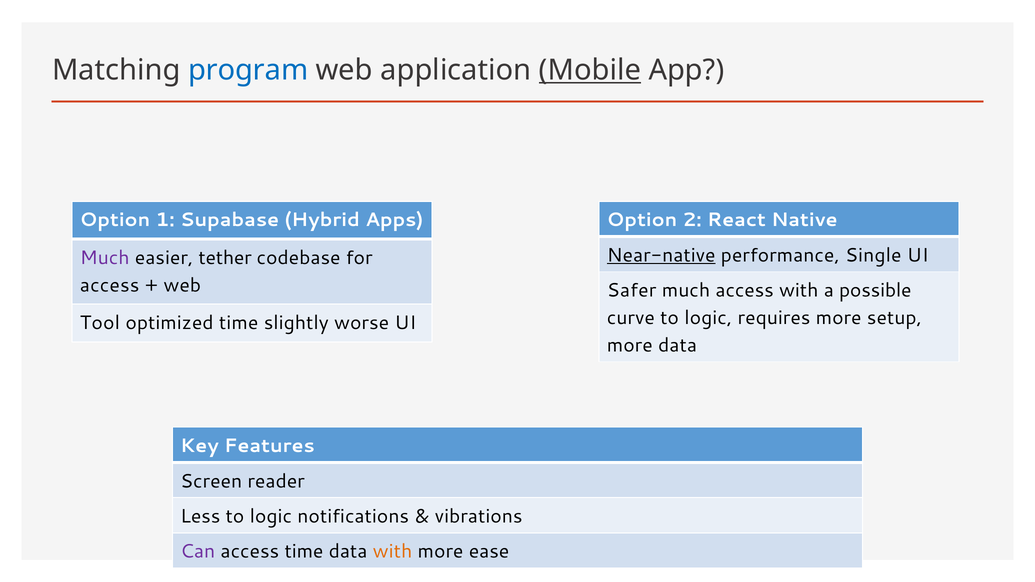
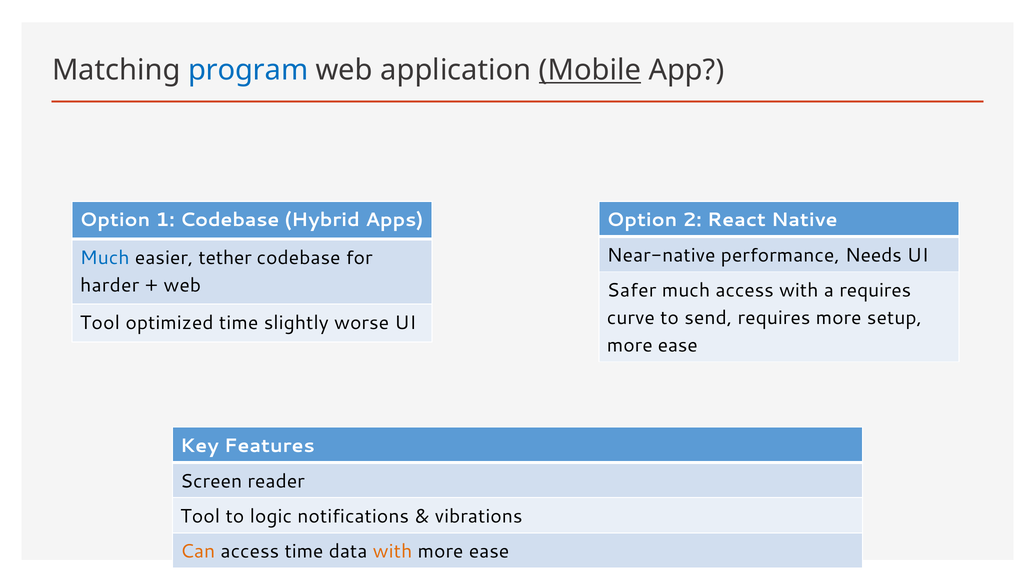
1 Supabase: Supabase -> Codebase (230, 220)
Near-native underline: present -> none (661, 255)
Single: Single -> Needs (873, 255)
Much colour: purple -> blue (105, 258)
access: access -> harder (110, 285)
a possible: possible -> requires (875, 291)
curve to logic: logic -> send (708, 318)
data: data -> ease (678, 345)
Less: Less -> Tool (200, 516)
Can colour: purple -> orange (198, 552)
